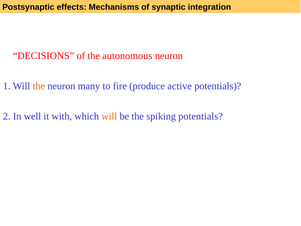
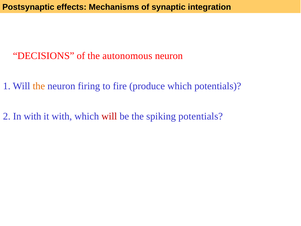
many: many -> firing (89, 86)
produce active: active -> which (180, 86)
In well: well -> with (32, 116)
will colour: orange -> red (109, 116)
